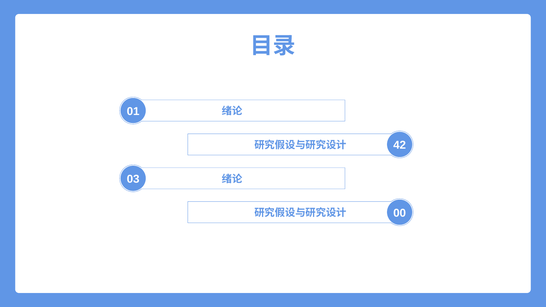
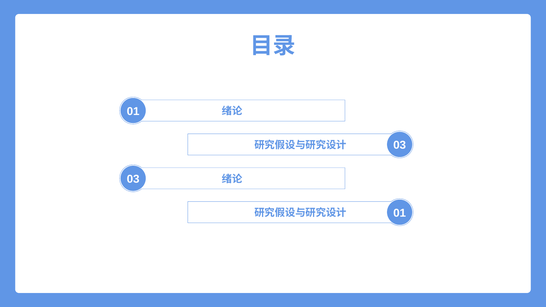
42: 42 -> 03 (400, 145)
00: 00 -> 01 (400, 213)
